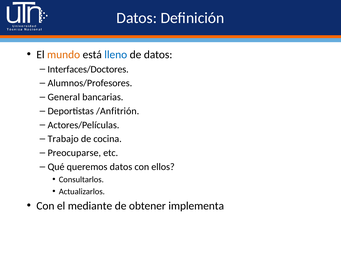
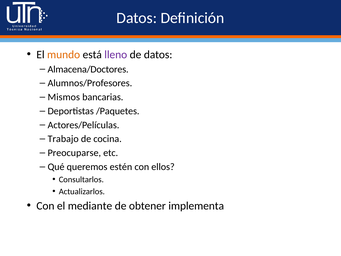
lleno colour: blue -> purple (116, 55)
Interfaces/Doctores: Interfaces/Doctores -> Almacena/Doctores (88, 69)
General: General -> Mismos (64, 97)
/Anfitrión: /Anfitrión -> /Paquetes (118, 111)
queremos datos: datos -> estén (121, 167)
